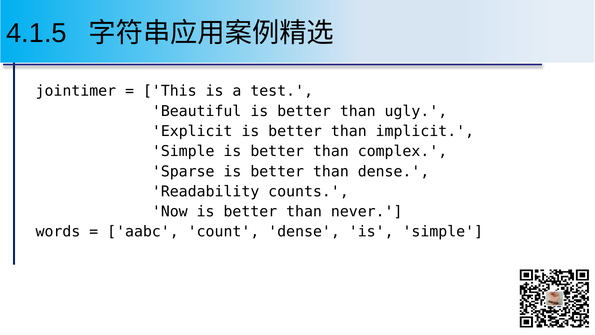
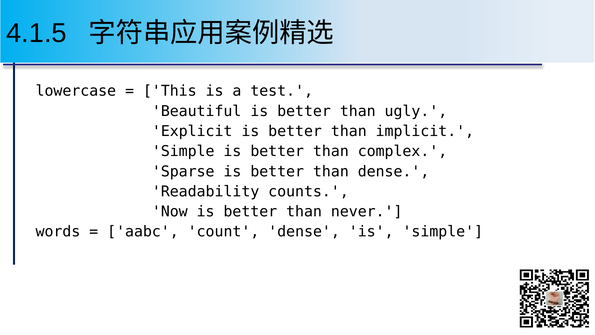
jointimer: jointimer -> lowercase (76, 91)
